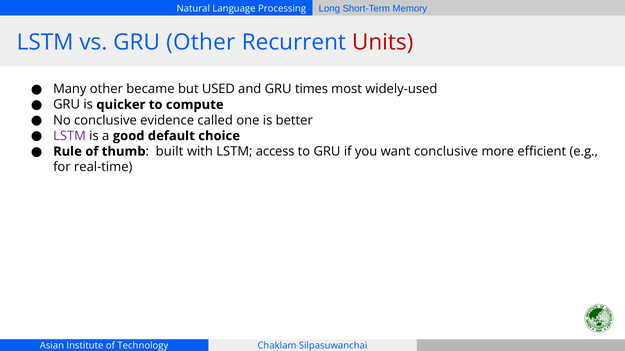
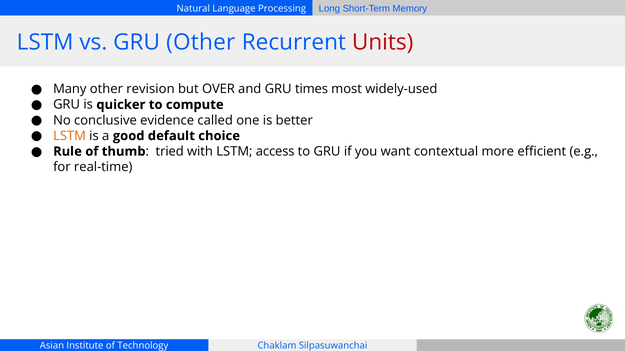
became: became -> revision (150, 89)
USED: USED -> OVER (218, 89)
LSTM colour: purple -> orange (69, 136)
built: built -> tried (170, 152)
want conclusive: conclusive -> contextual (446, 152)
